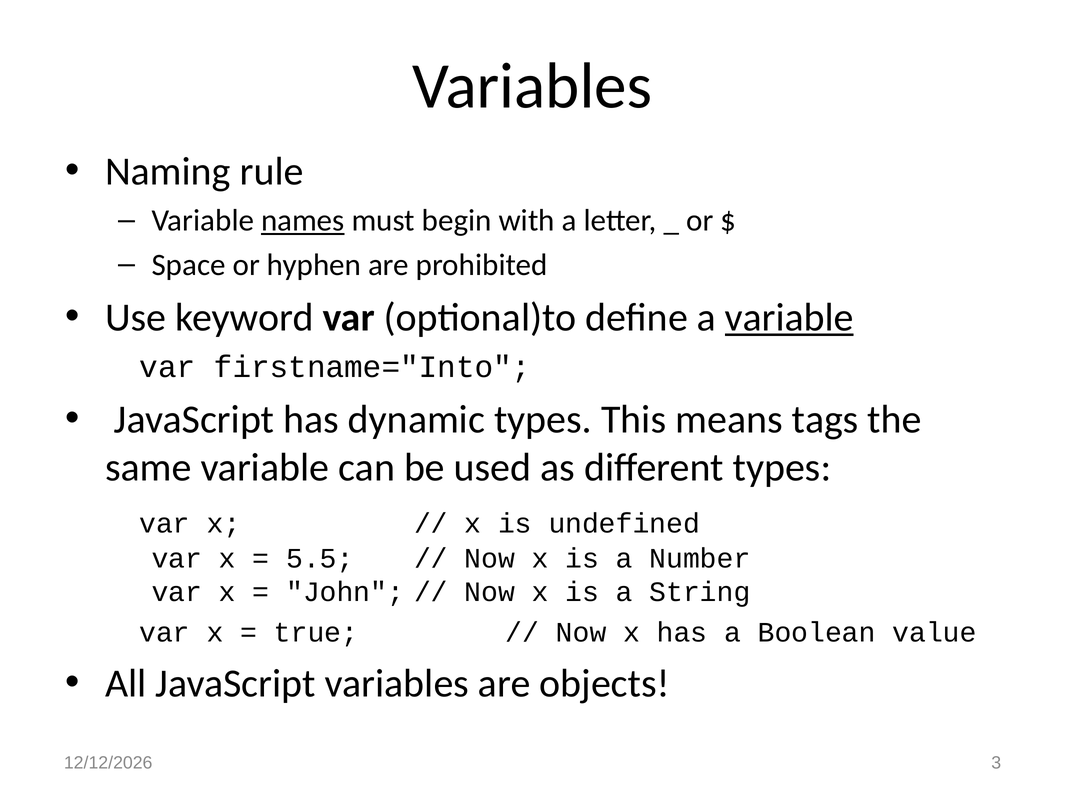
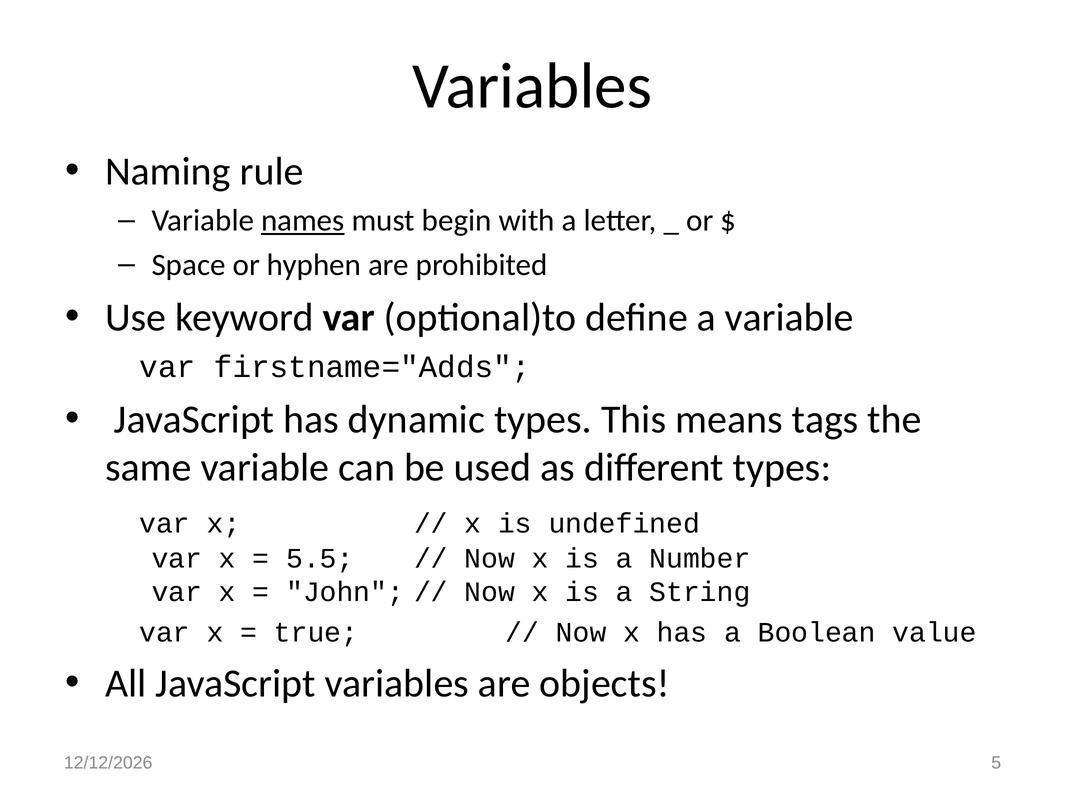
variable underline: present -> none (789, 318)
firstname="Into: firstname="Into -> firstname="Adds (372, 367)
3: 3 -> 5 (996, 763)
